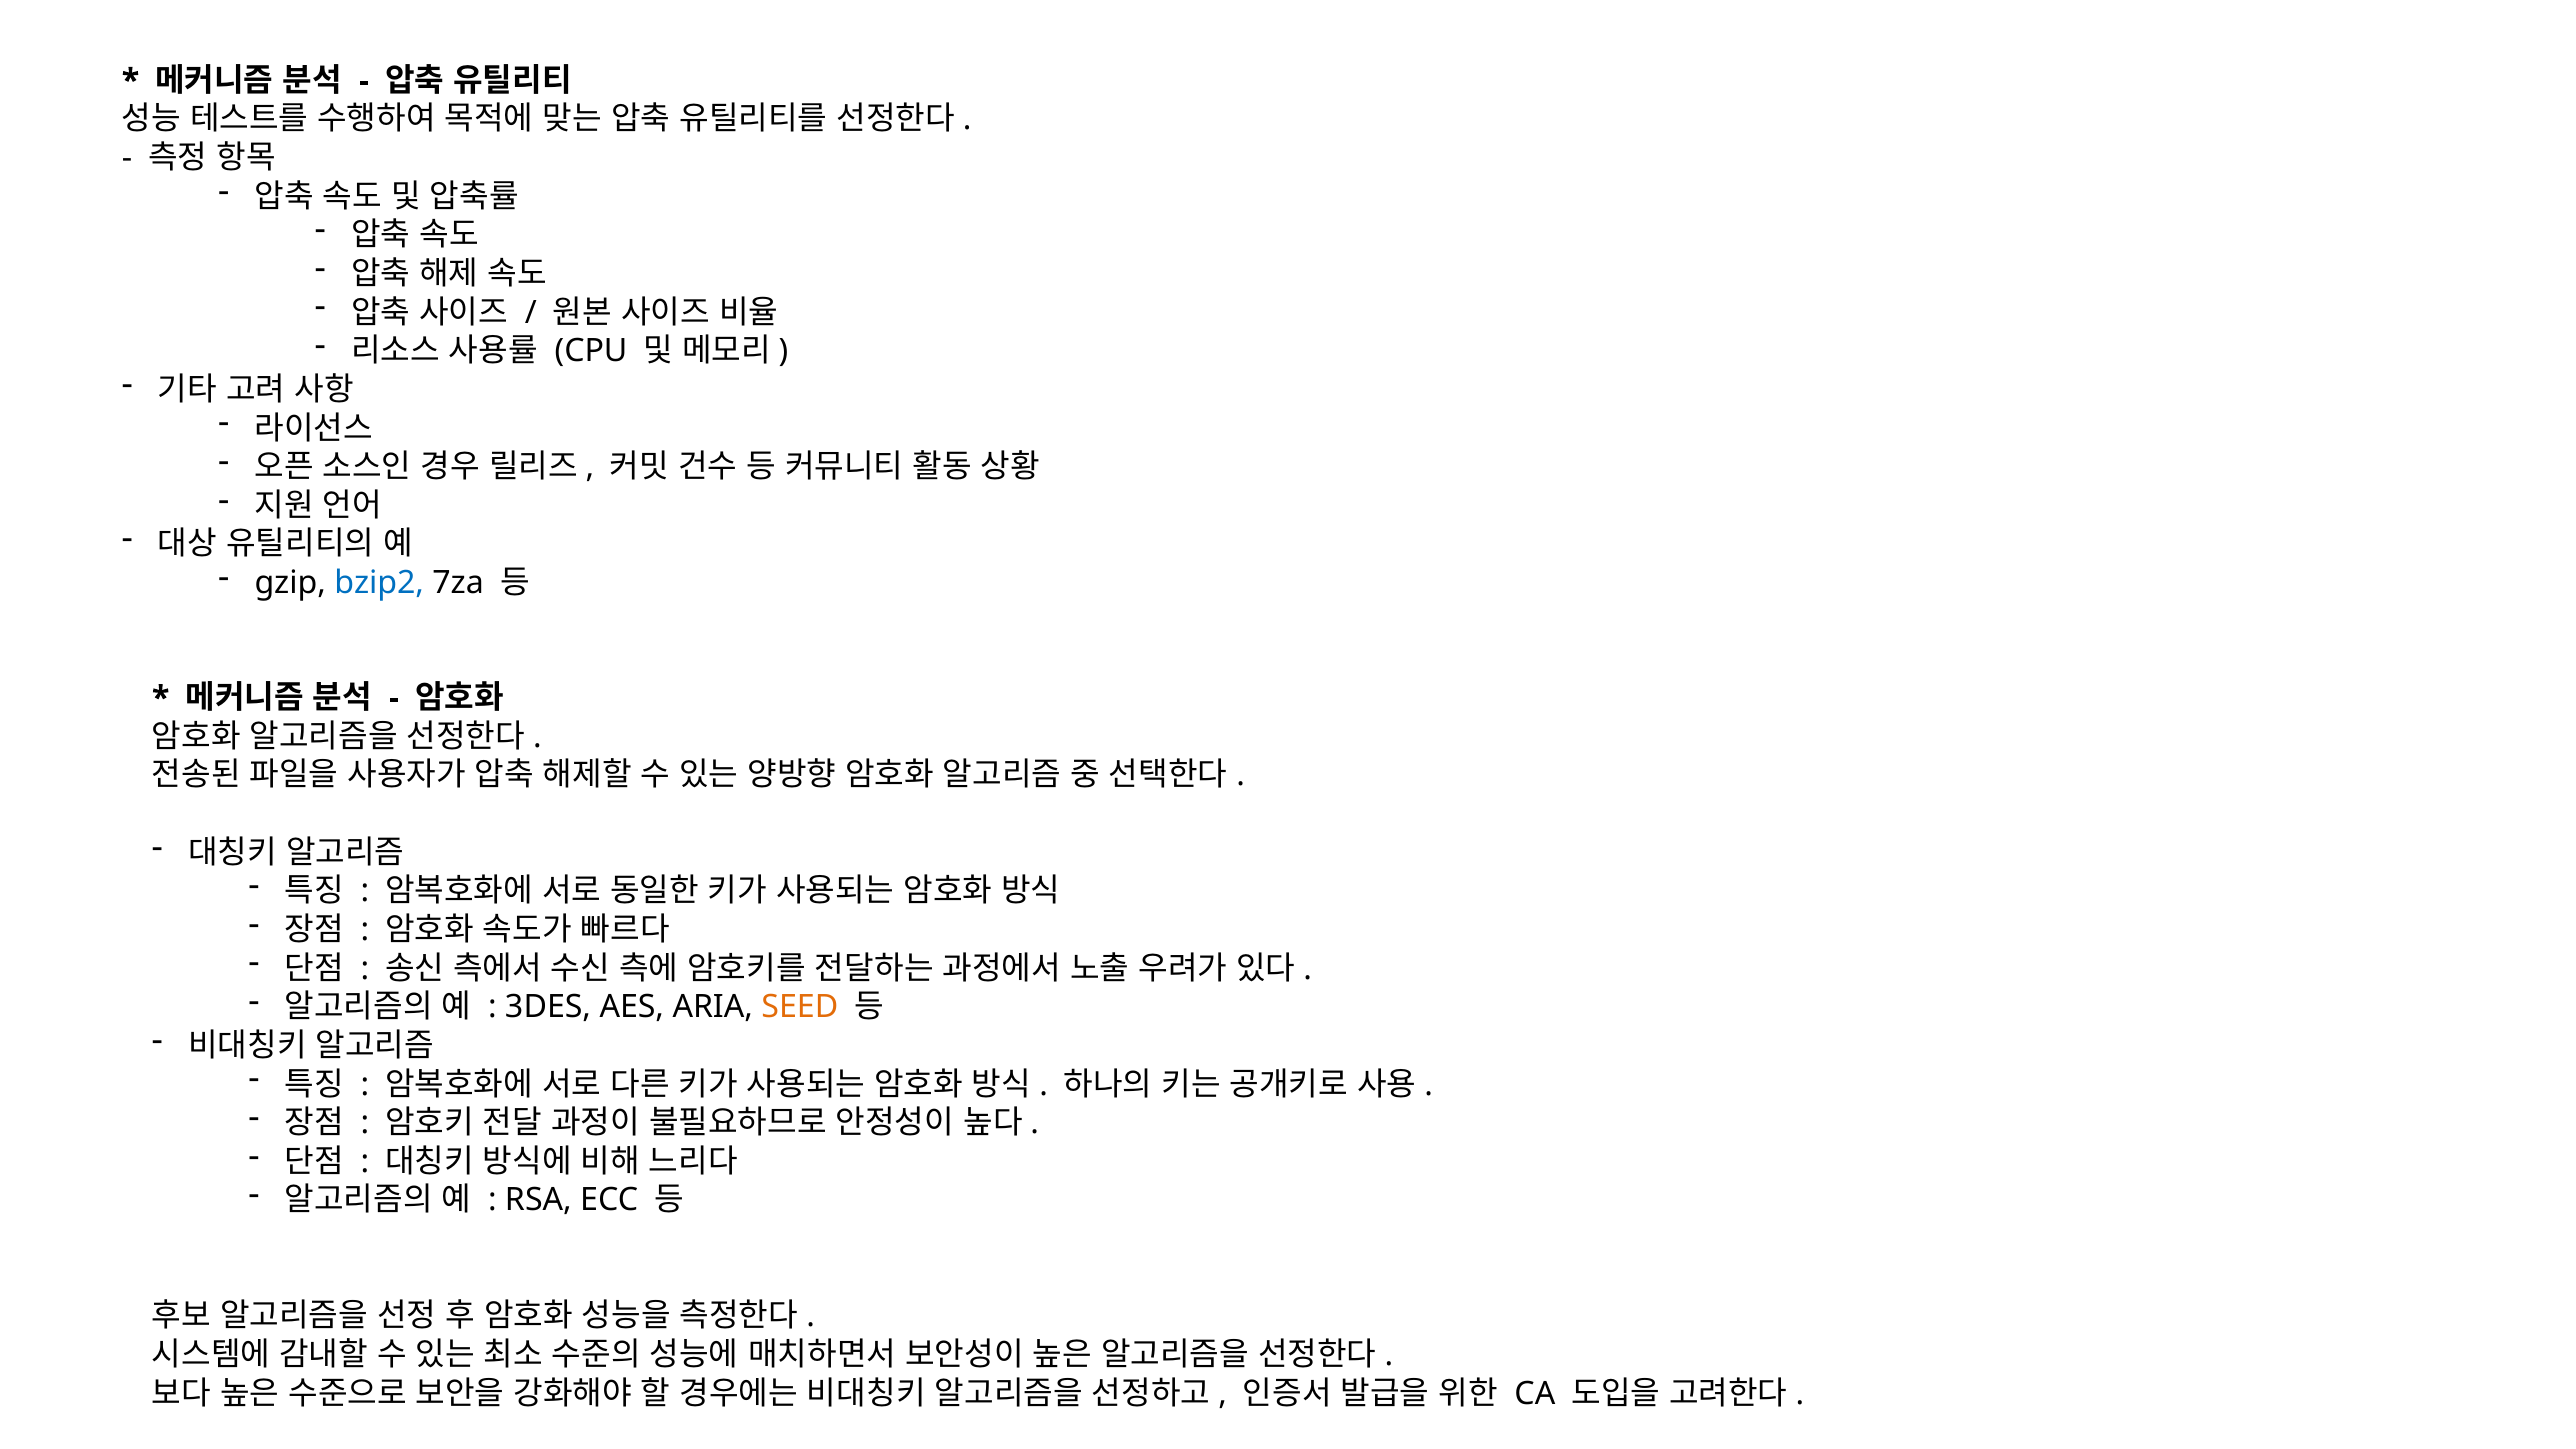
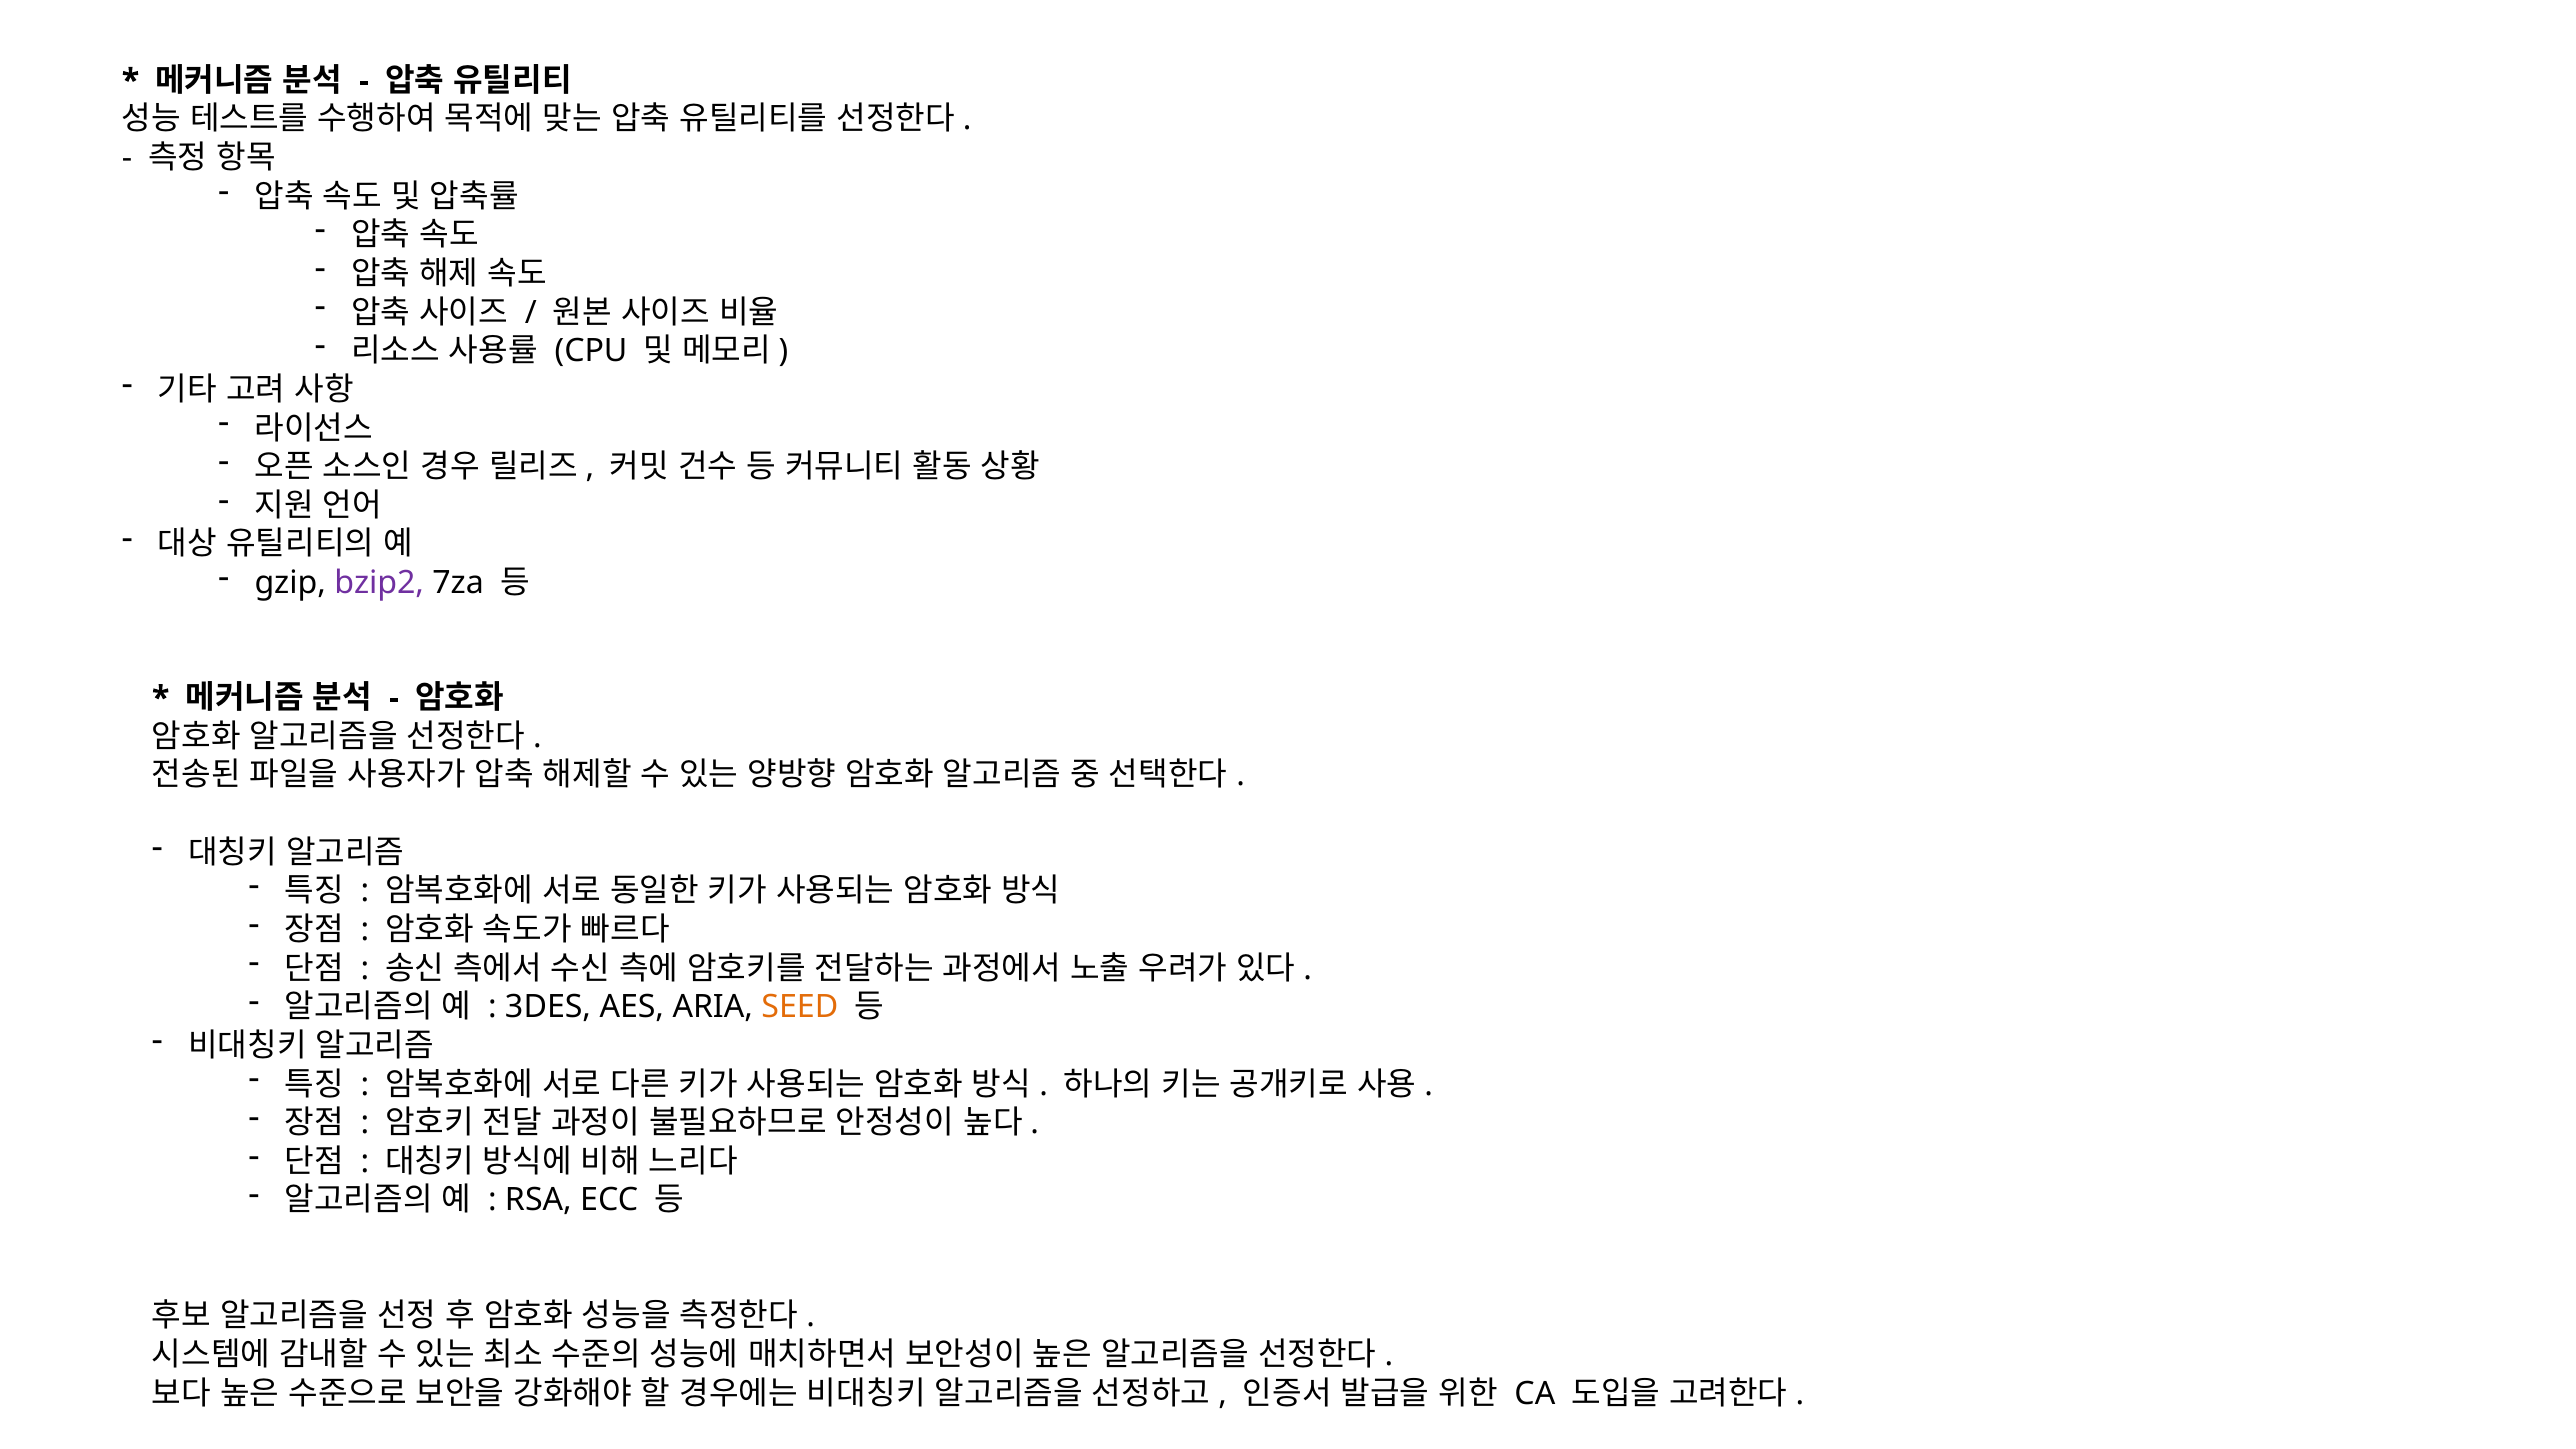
bzip2 colour: blue -> purple (379, 583)
